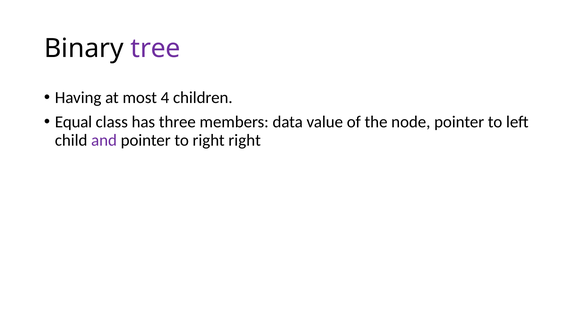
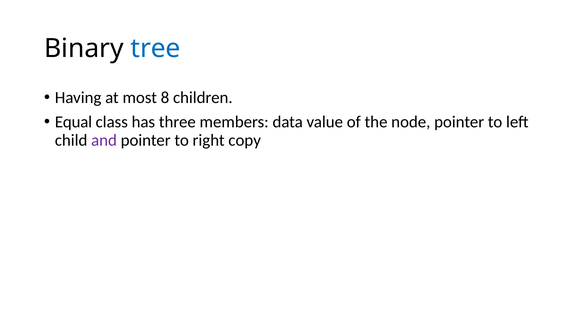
tree colour: purple -> blue (156, 49)
4: 4 -> 8 (165, 98)
right right: right -> copy (245, 140)
